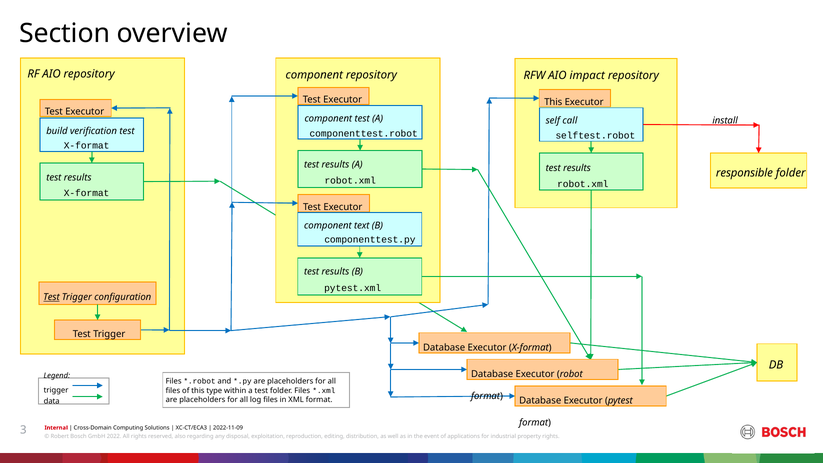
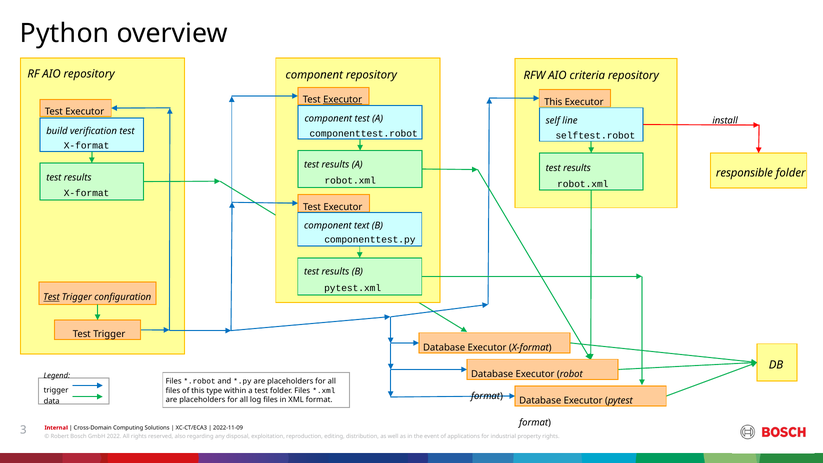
Section: Section -> Python (65, 33)
impact: impact -> criteria (587, 75)
Executor underline: none -> present (343, 100)
call: call -> line (570, 121)
